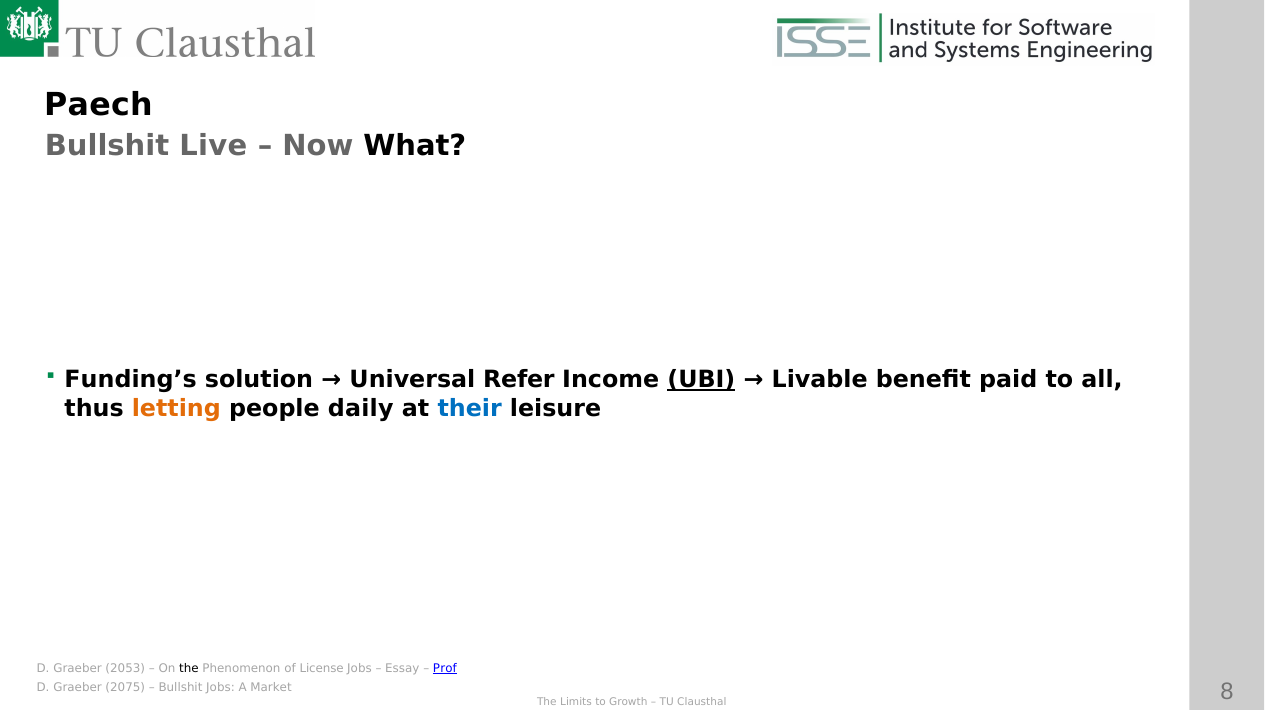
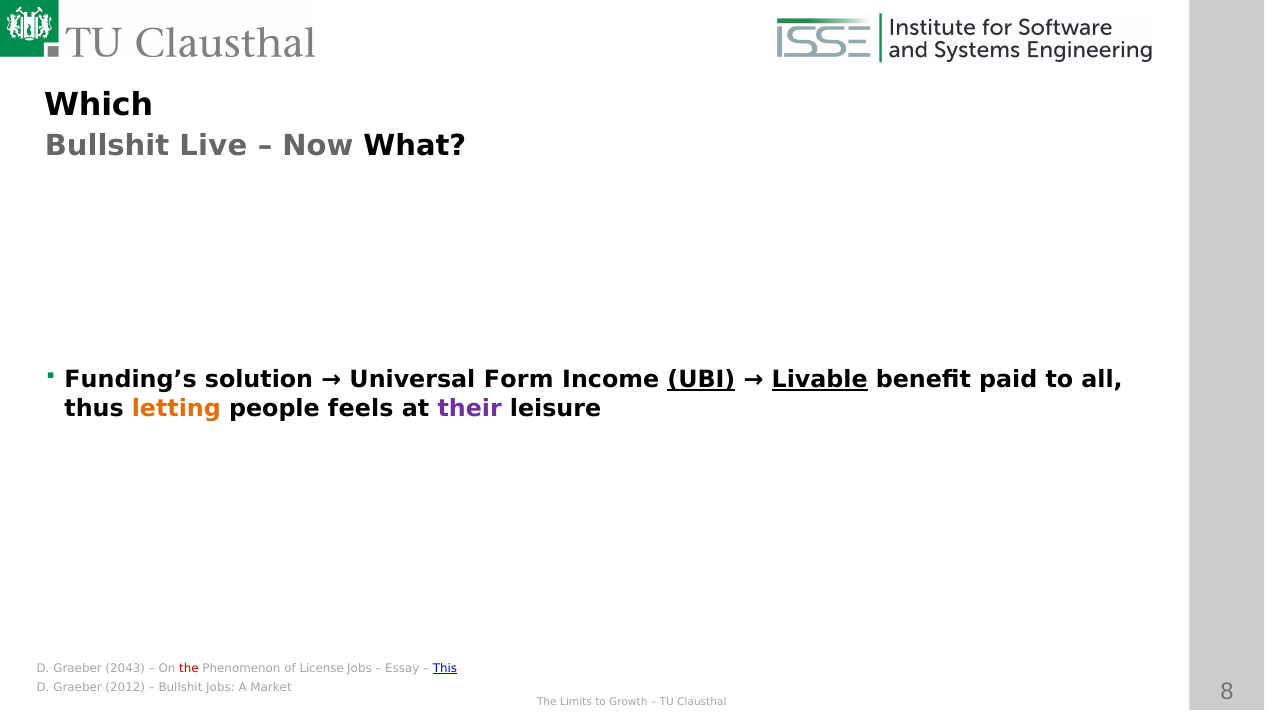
Paech: Paech -> Which (99, 105)
Refer: Refer -> Form (519, 380)
Livable underline: none -> present (820, 380)
daily: daily -> feels (361, 408)
their colour: blue -> purple (470, 408)
2053: 2053 -> 2043 (125, 668)
the colour: black -> red (189, 668)
Prof: Prof -> This (445, 668)
2075: 2075 -> 2012 (125, 687)
